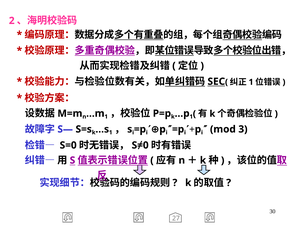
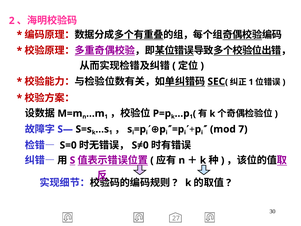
3: 3 -> 7 (243, 129)
